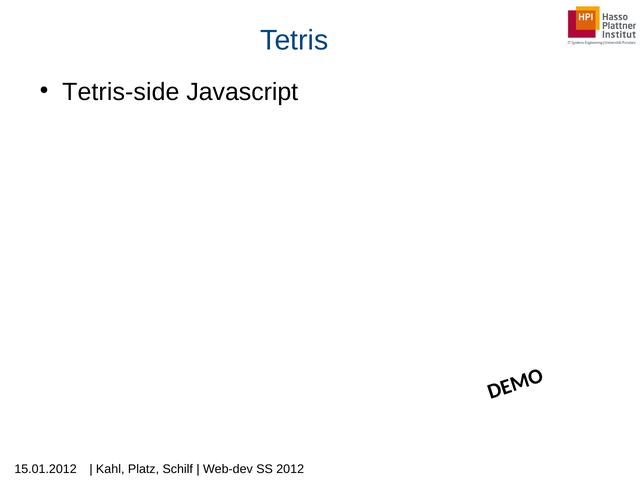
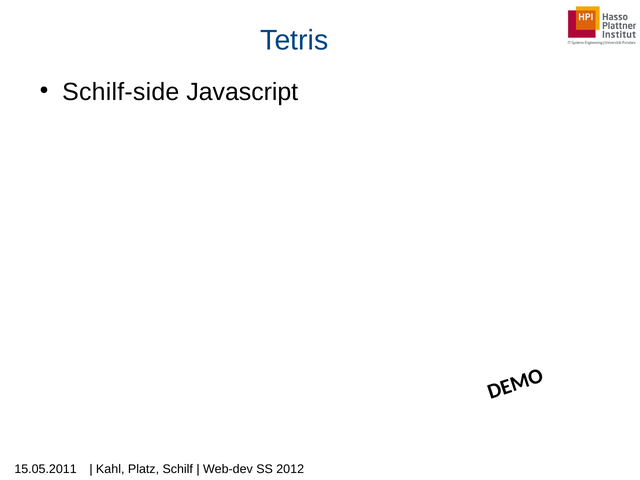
Tetris-side: Tetris-side -> Schilf-side (121, 92)
15.01.2012: 15.01.2012 -> 15.05.2011 (46, 469)
